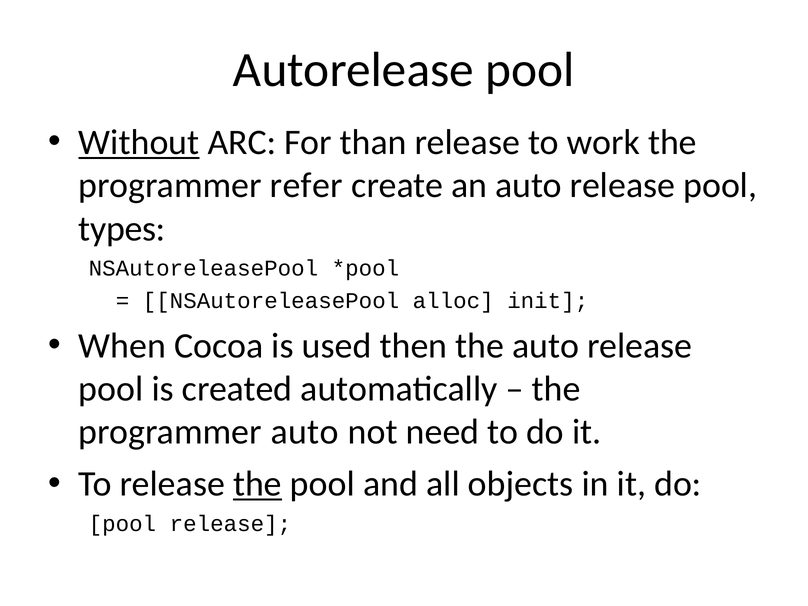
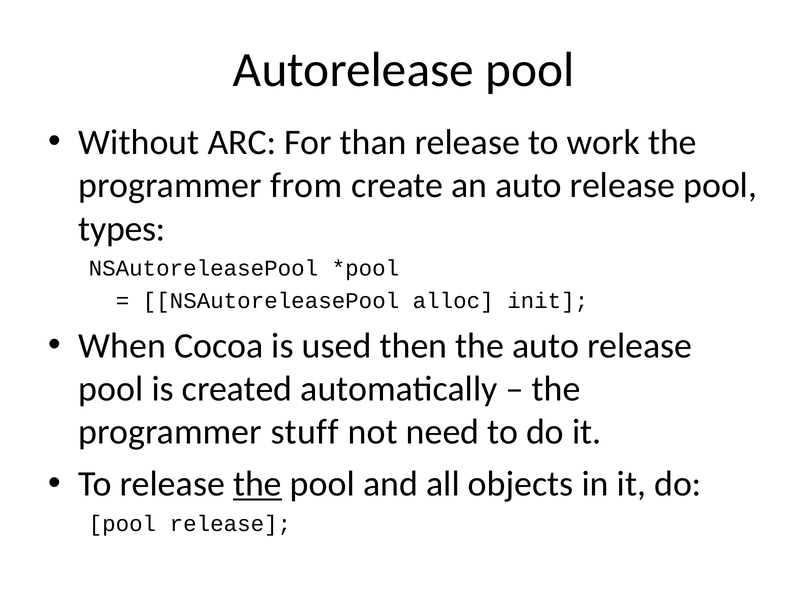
Without underline: present -> none (139, 142)
refer: refer -> from (306, 186)
programmer auto: auto -> stuff (305, 432)
